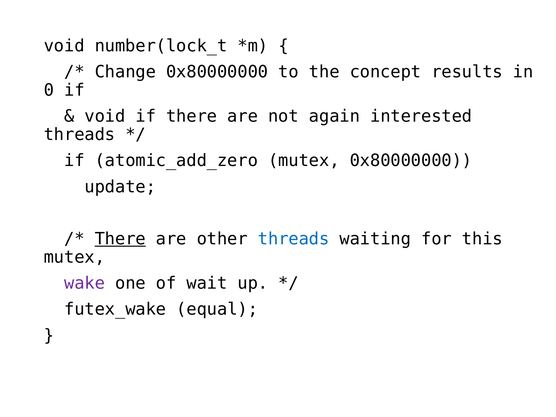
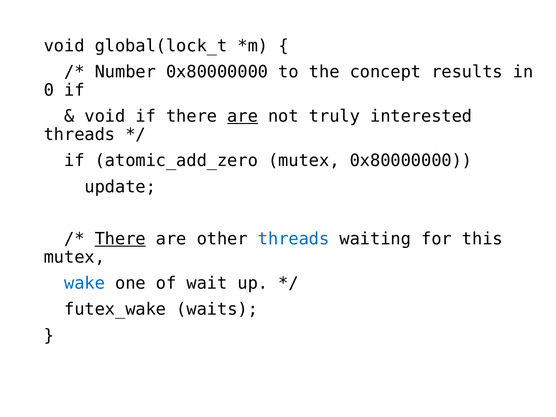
number(lock_t: number(lock_t -> global(lock_t (161, 46)
Change: Change -> Number (125, 72)
are underline: none -> present (243, 116)
again: again -> truly (334, 116)
wake colour: purple -> blue (85, 283)
equal: equal -> waits (217, 309)
